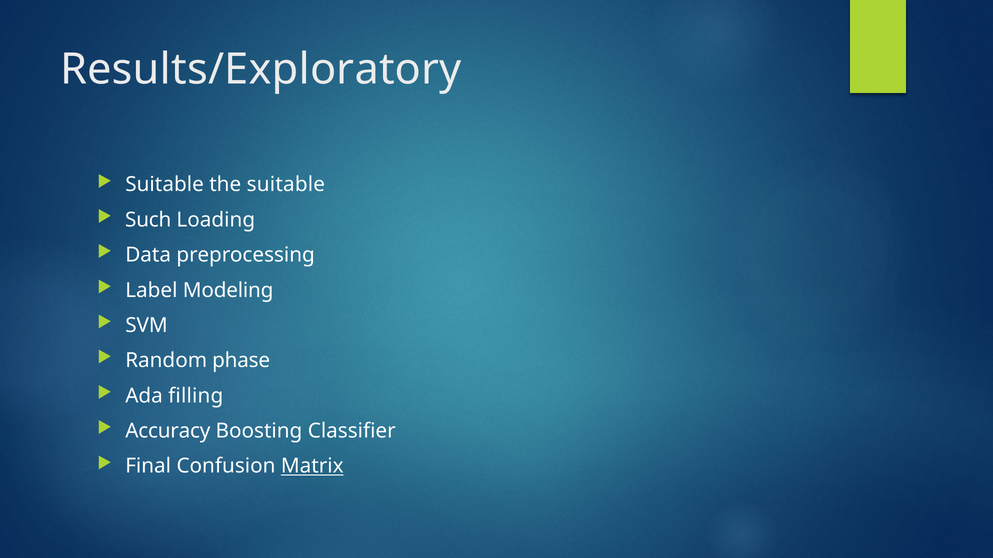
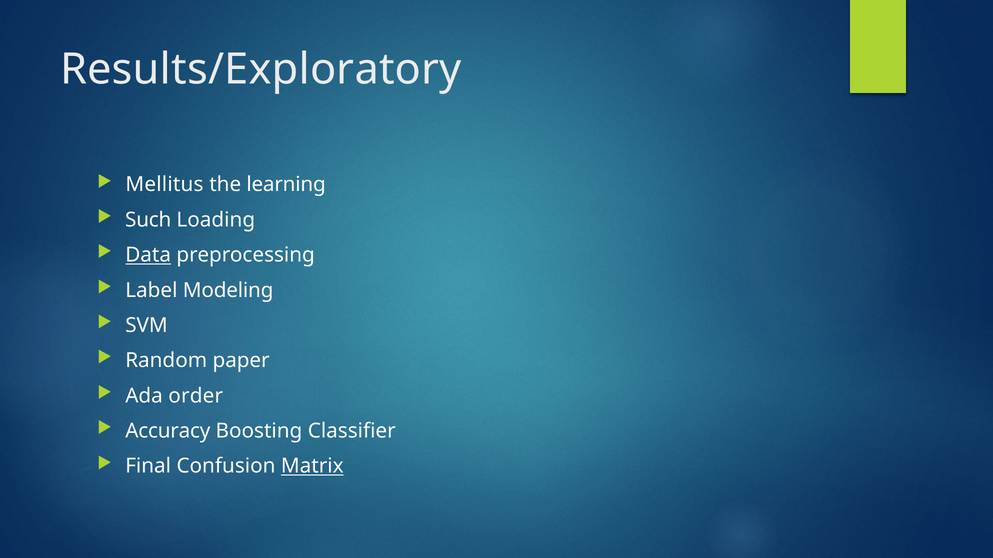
Suitable: Suitable -> Mellitus (164, 185)
the suitable: suitable -> learning (286, 185)
Data underline: none -> present (148, 255)
phase: phase -> paper (241, 361)
filling: filling -> order (196, 396)
